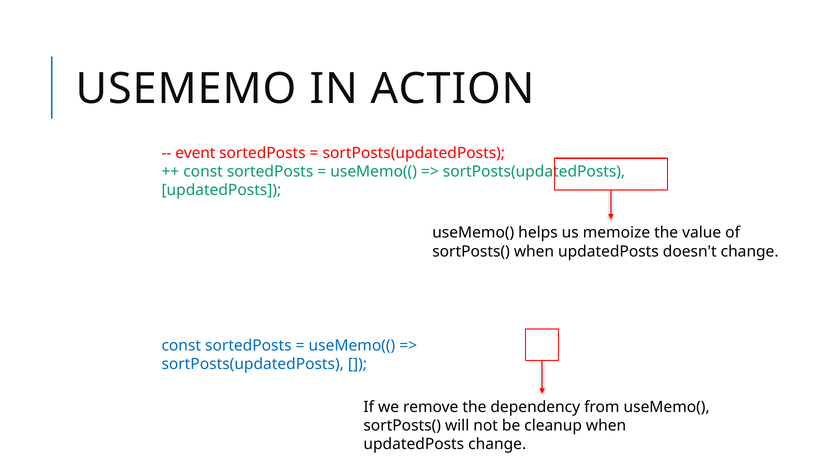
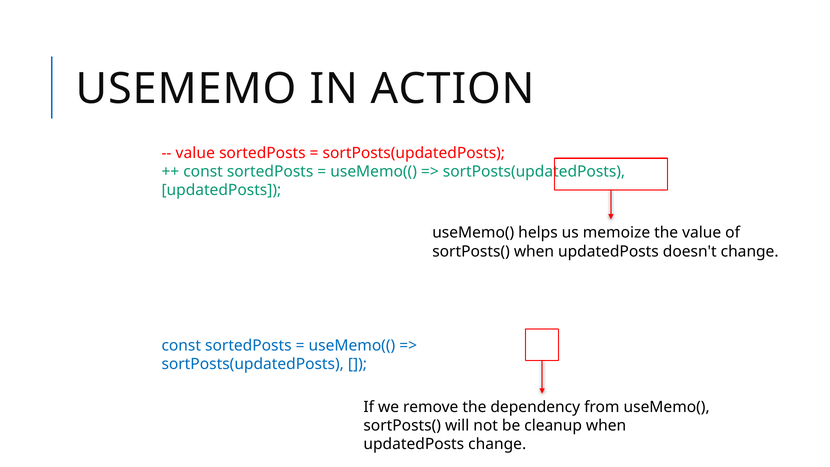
event: event -> value (195, 153)
